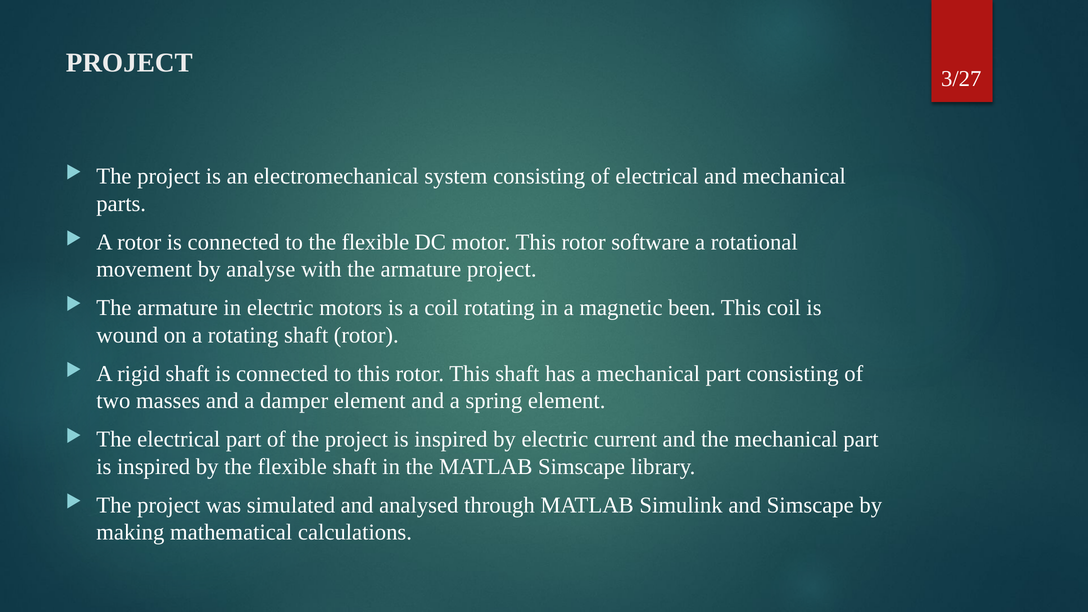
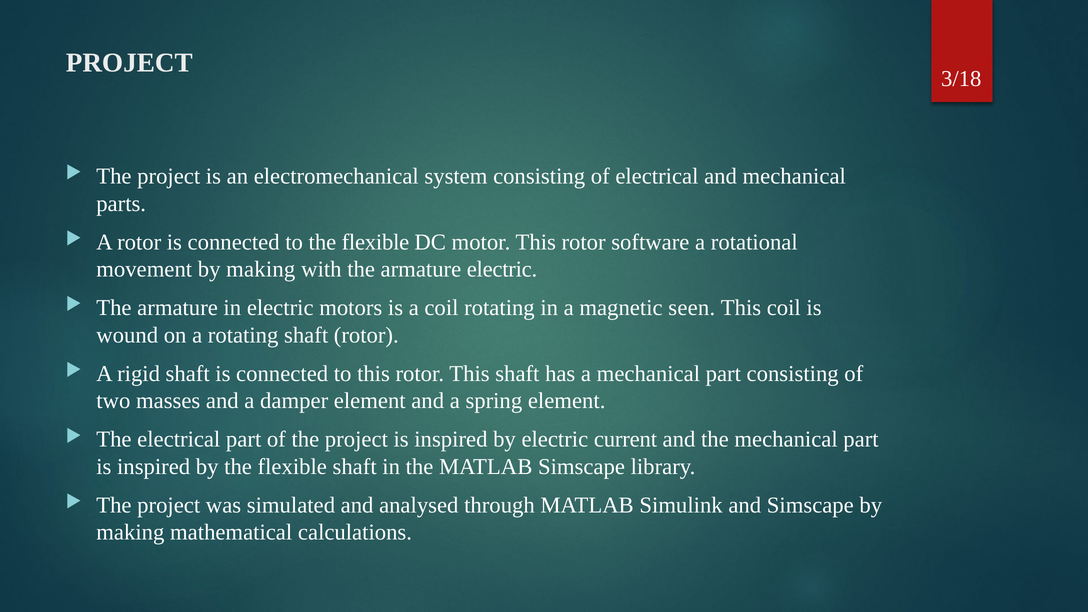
3/27: 3/27 -> 3/18 (961, 79)
movement by analyse: analyse -> making (261, 269)
armature project: project -> electric (502, 269)
been: been -> seen (692, 308)
